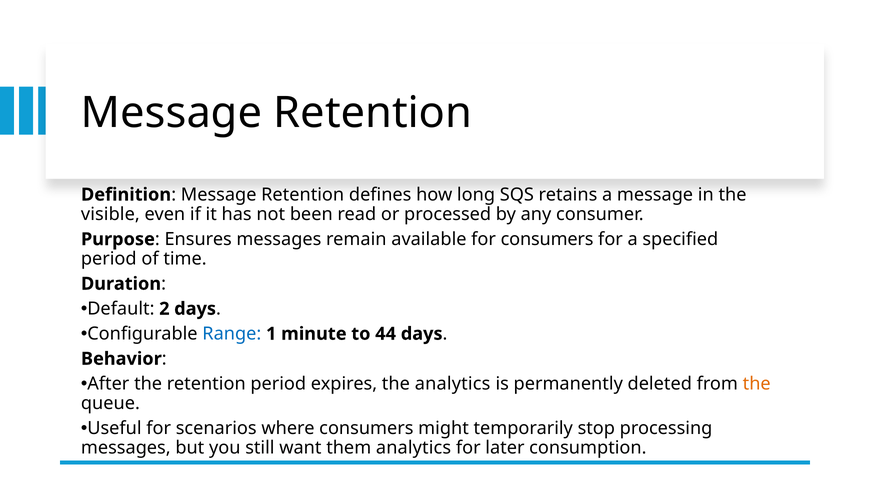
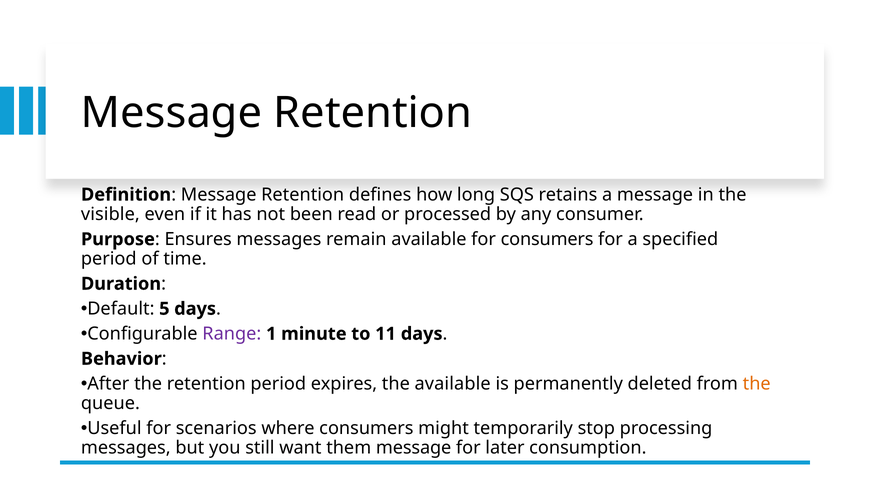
2: 2 -> 5 (164, 309)
Range colour: blue -> purple (232, 334)
44: 44 -> 11 (386, 334)
the analytics: analytics -> available (453, 384)
them analytics: analytics -> message (414, 448)
